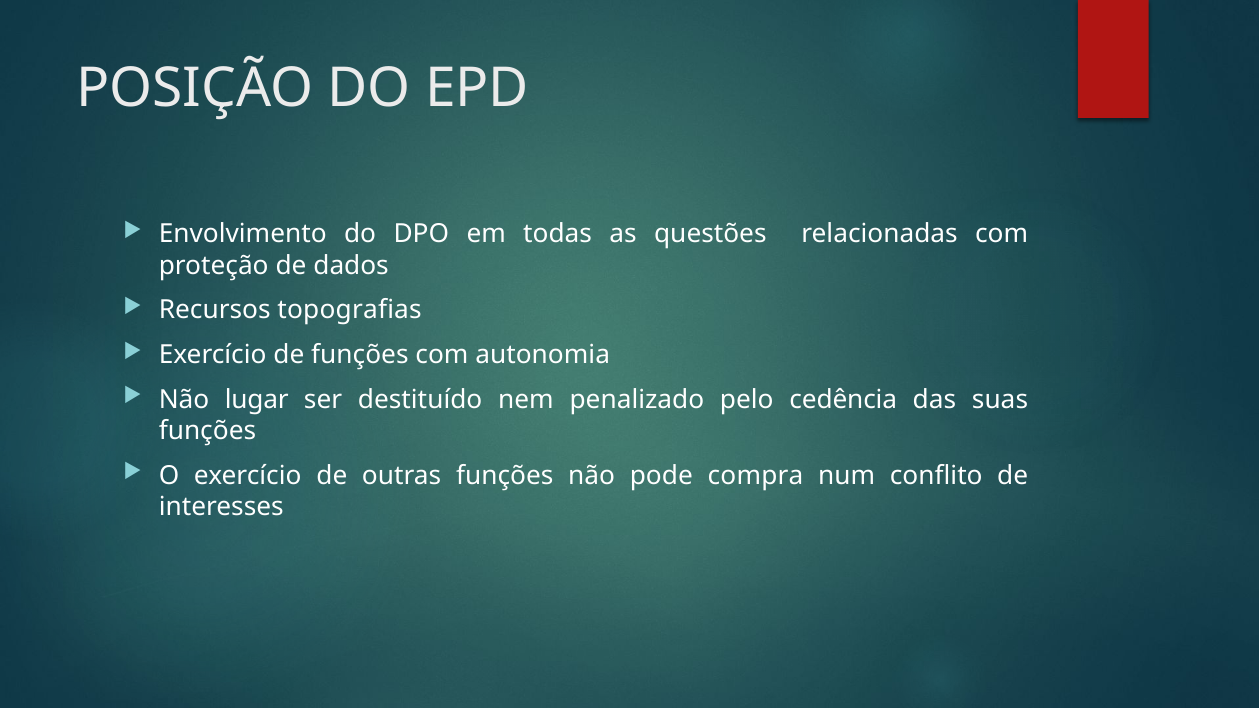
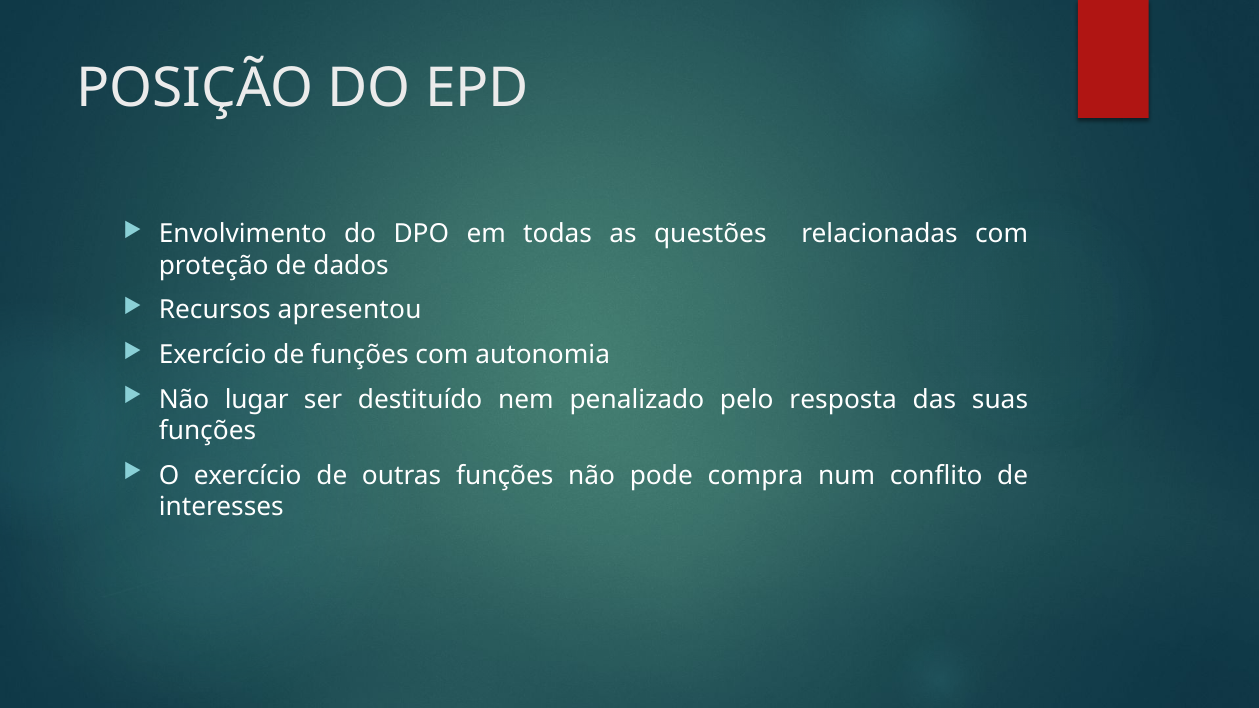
topografias: topografias -> apresentou (350, 310)
cedência: cedência -> resposta (843, 400)
